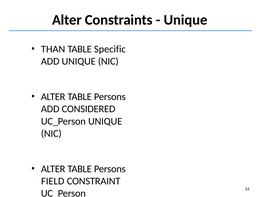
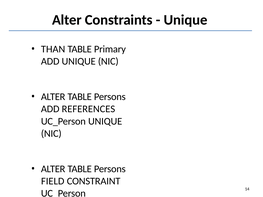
Specific: Specific -> Primary (110, 49)
CONSIDERED: CONSIDERED -> REFERENCES (88, 109)
